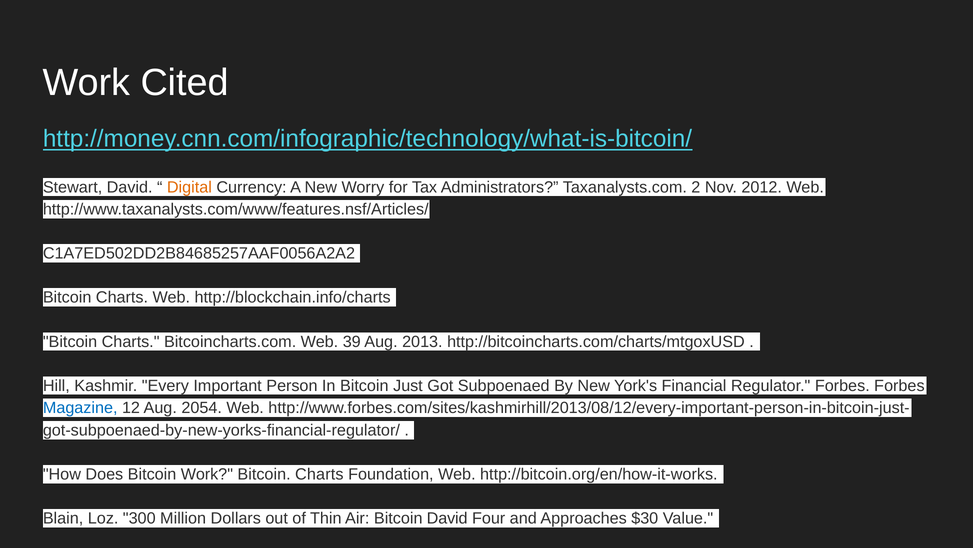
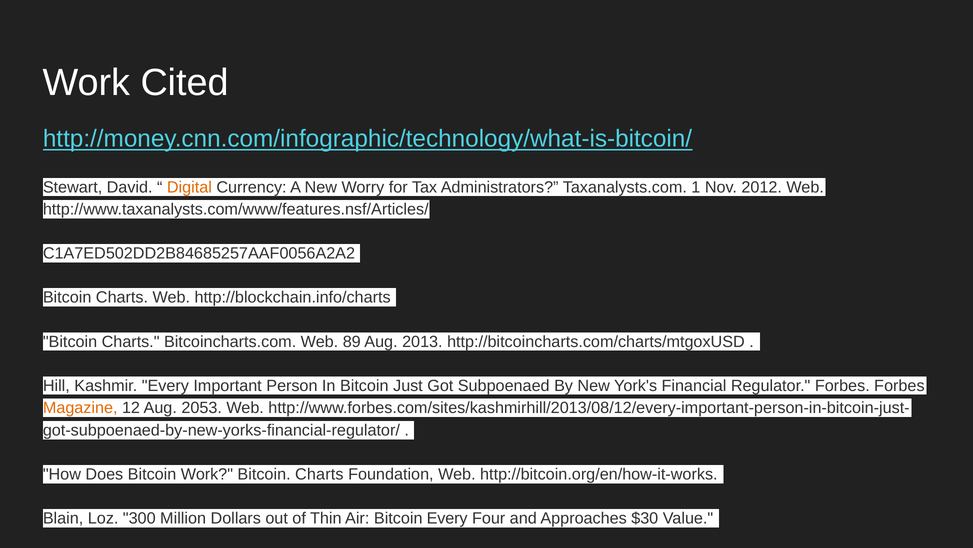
2: 2 -> 1 (696, 187)
39: 39 -> 89 (352, 341)
Magazine colour: blue -> orange (80, 408)
2054: 2054 -> 2053 (202, 408)
Bitcoin David: David -> Every (447, 518)
